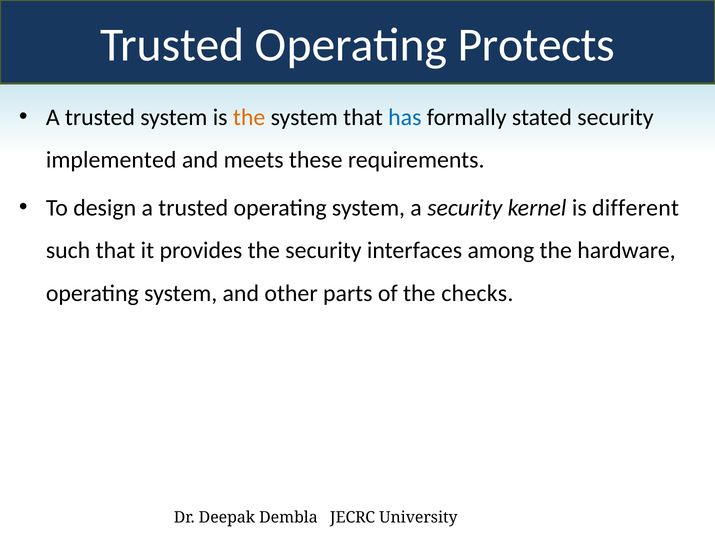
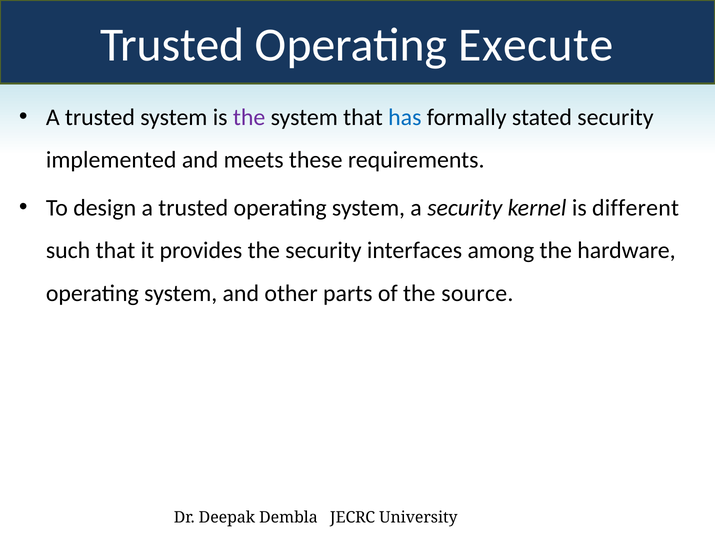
Protects: Protects -> Execute (536, 45)
the colour: orange -> purple (249, 117)
checks: checks -> source (477, 294)
